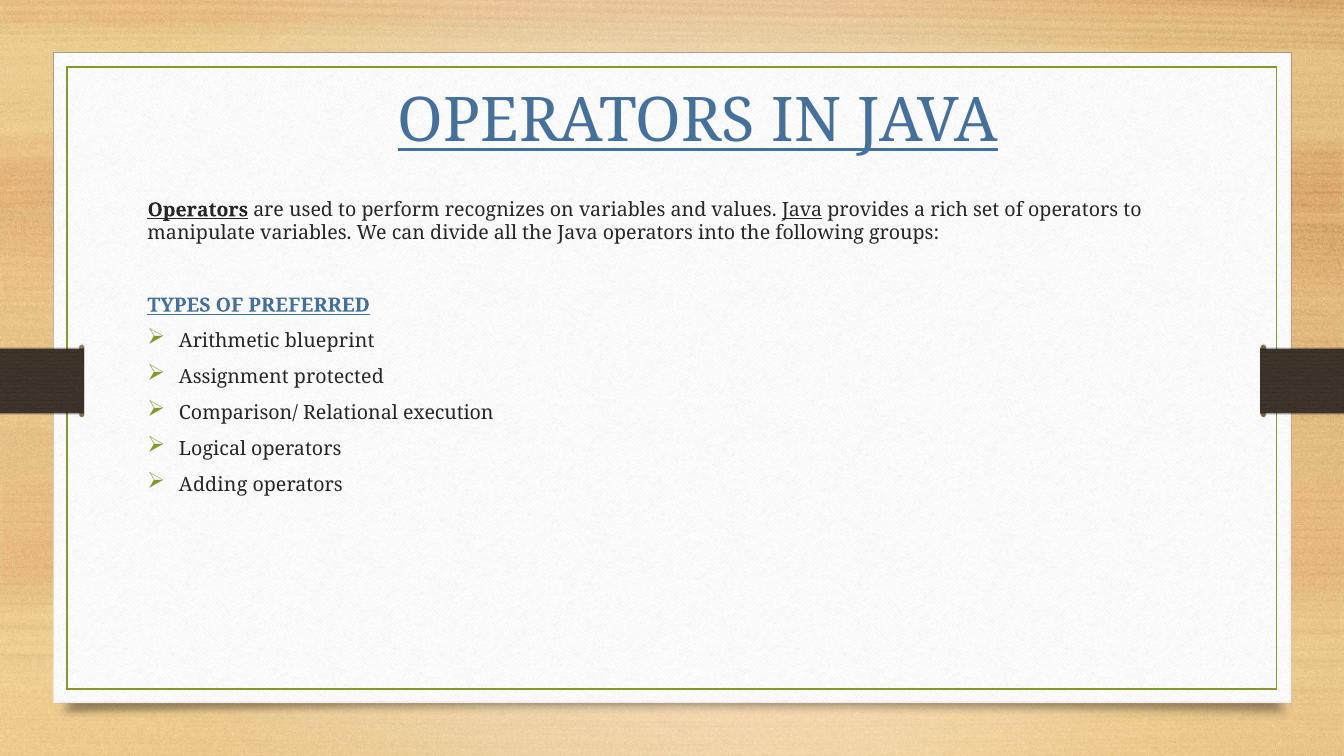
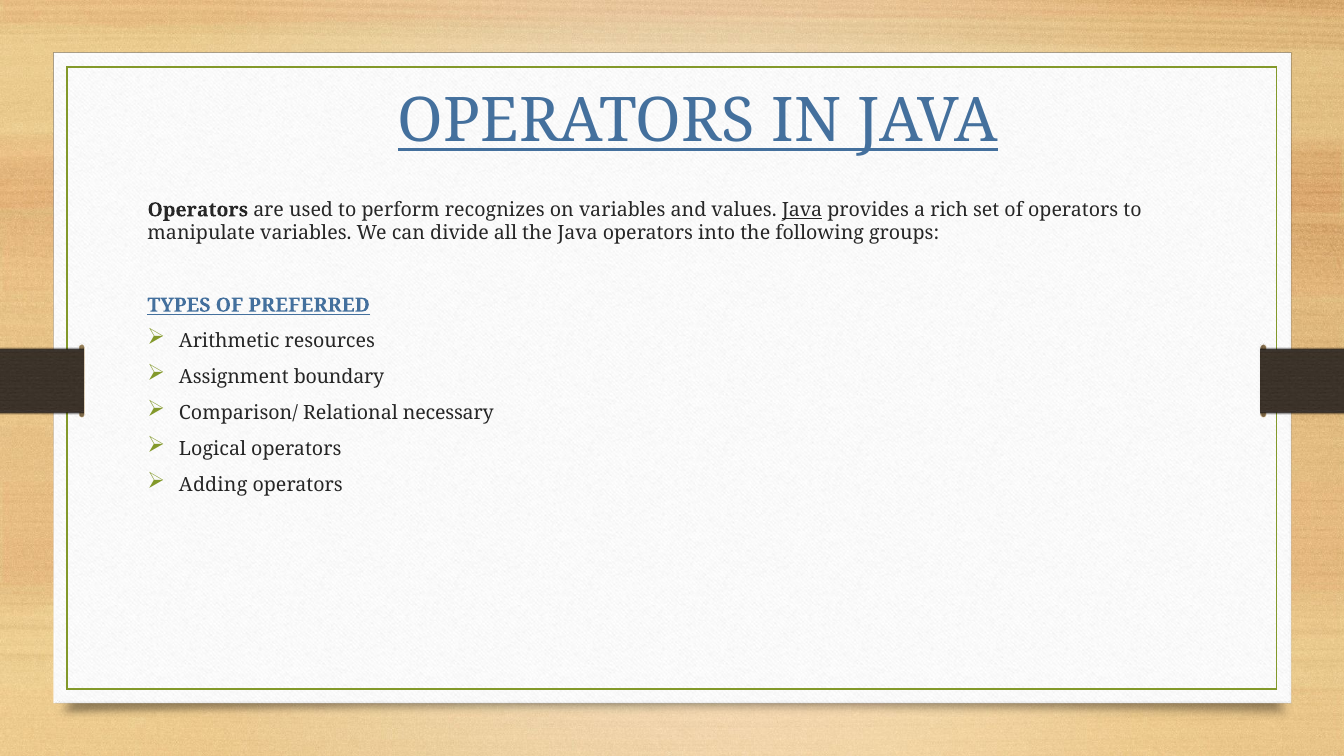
Operators underline: present -> none (198, 210)
blueprint: blueprint -> resources (330, 341)
protected: protected -> boundary (339, 377)
execution: execution -> necessary (448, 413)
